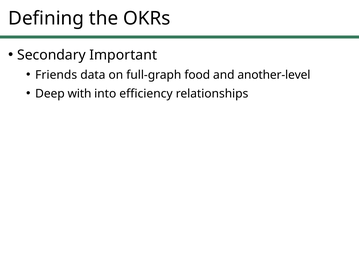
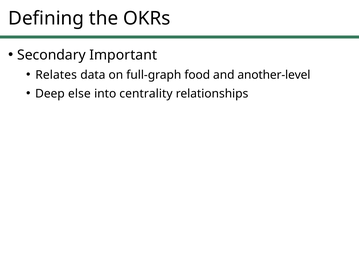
Friends: Friends -> Relates (56, 75)
with: with -> else (79, 94)
efficiency: efficiency -> centrality (146, 94)
